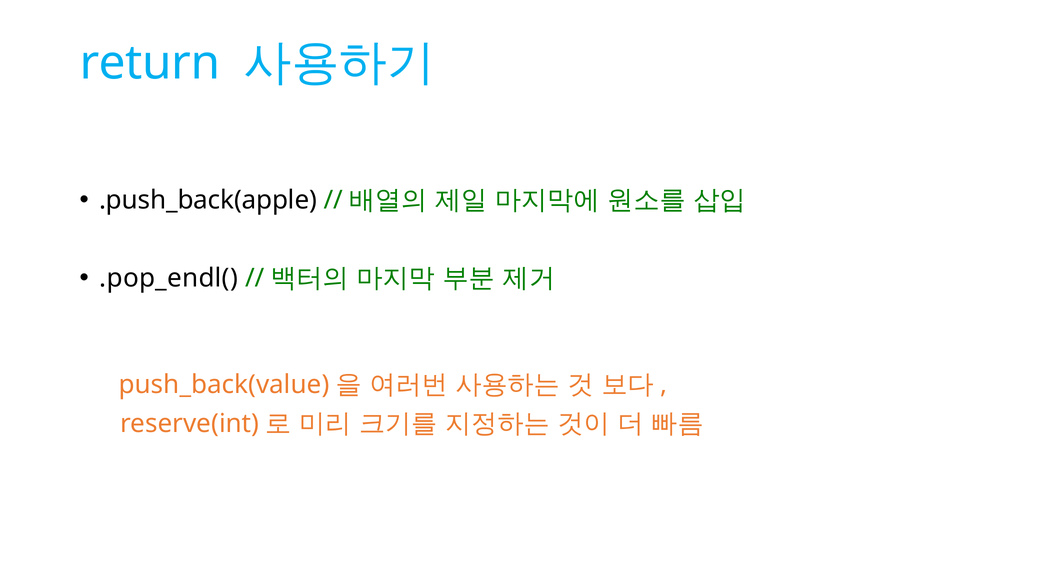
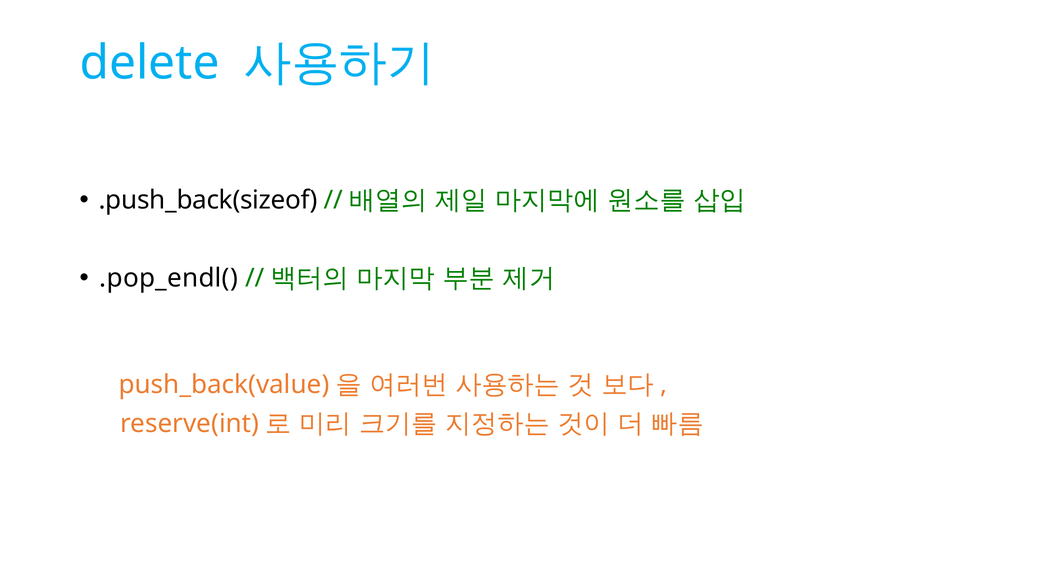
return: return -> delete (150, 63)
.push_back(apple: .push_back(apple -> .push_back(sizeof (208, 200)
